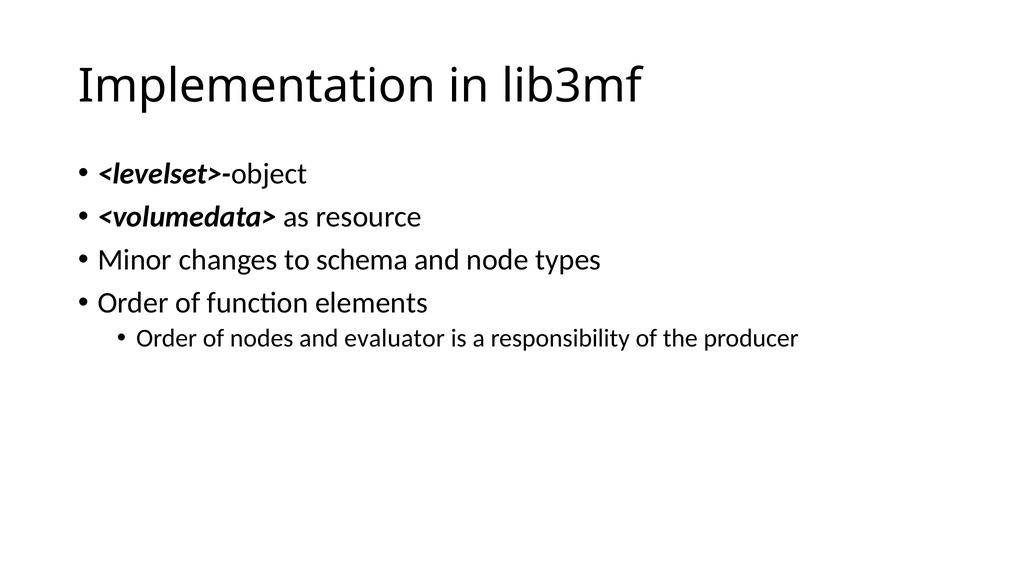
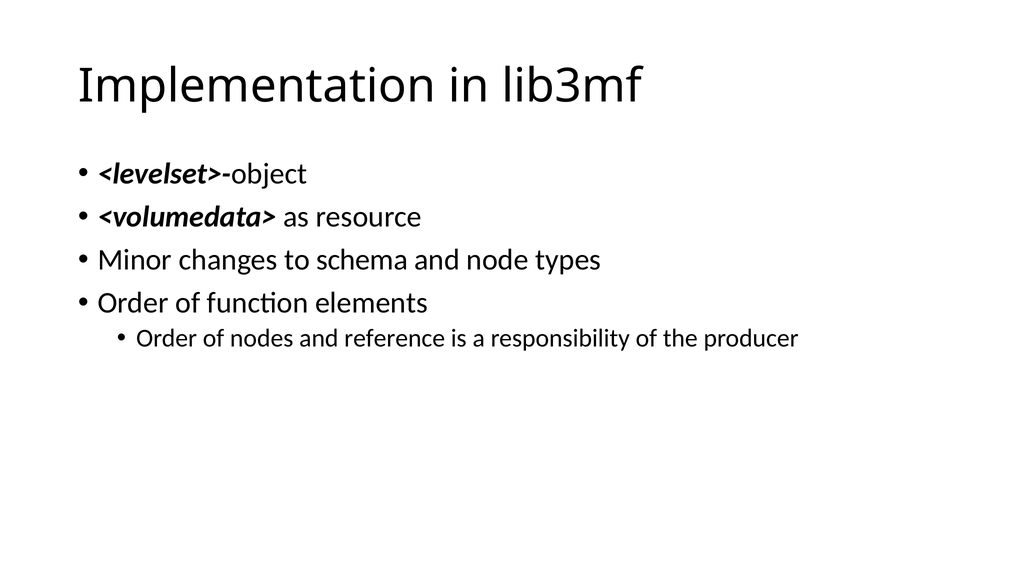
evaluator: evaluator -> reference (395, 339)
